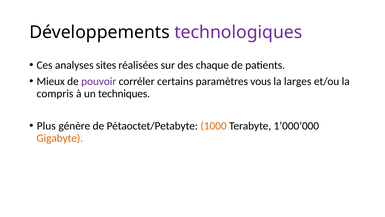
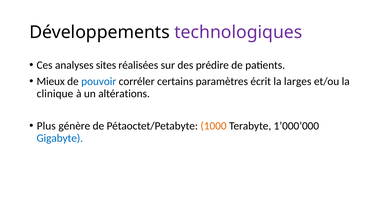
chaque: chaque -> prédire (212, 65)
pouvoir colour: purple -> blue (99, 81)
vous: vous -> écrit (261, 81)
compris: compris -> clinique (55, 93)
techniques: techniques -> altérations (124, 93)
Gigabyte colour: orange -> blue (60, 138)
